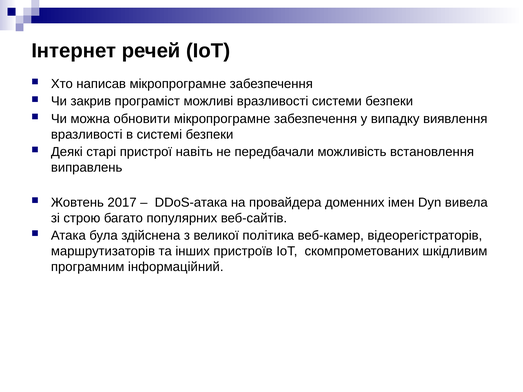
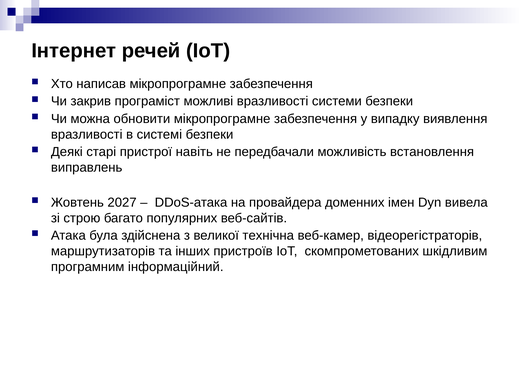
2017: 2017 -> 2027 (122, 202)
політика: політика -> технічна (268, 236)
